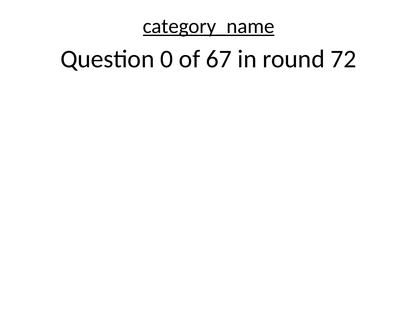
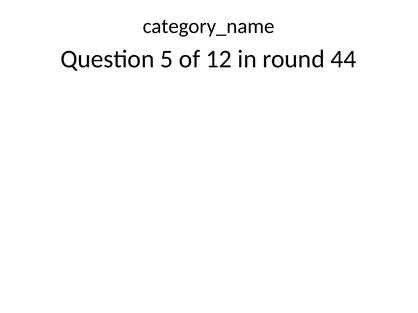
category_name underline: present -> none (209, 26)
0: 0 -> 5 (167, 59)
67: 67 -> 12 (219, 59)
72: 72 -> 44 (343, 59)
